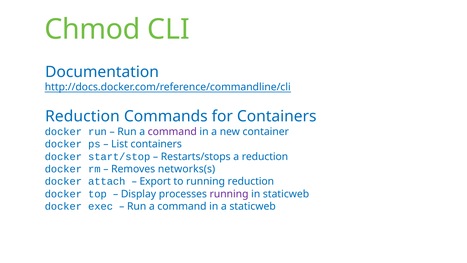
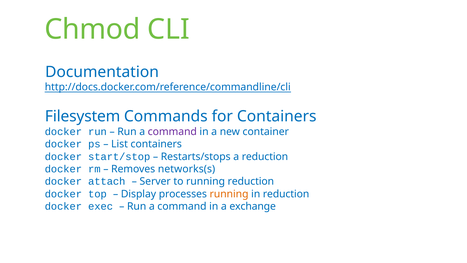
Reduction: Reduction -> Filesystem (83, 116)
Export: Export -> Server (155, 181)
running colour: purple -> orange (229, 194)
in staticweb: staticweb -> reduction (286, 194)
a staticweb: staticweb -> exchange (253, 206)
